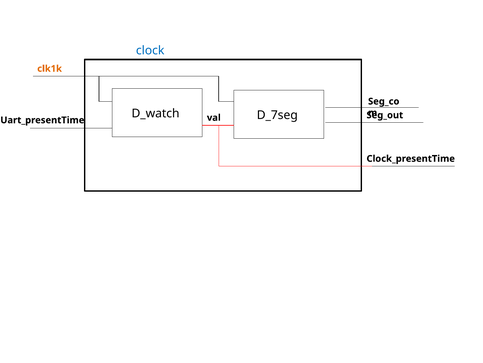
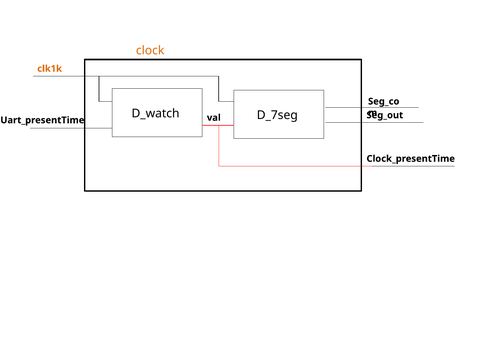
clock colour: blue -> orange (150, 50)
